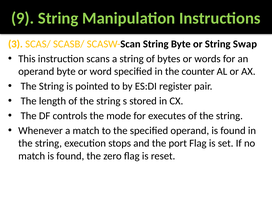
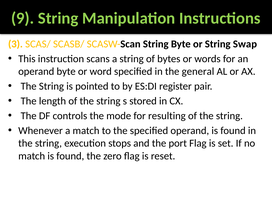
counter: counter -> general (198, 71)
executes: executes -> resulting (167, 116)
